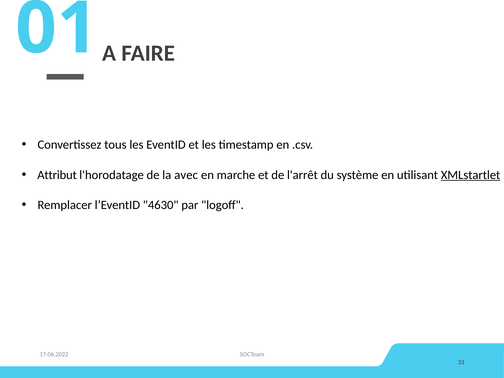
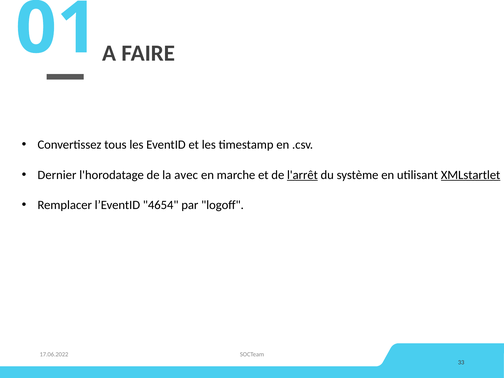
Attribut: Attribut -> Dernier (57, 175)
l'arrêt underline: none -> present (302, 175)
4630: 4630 -> 4654 (161, 205)
